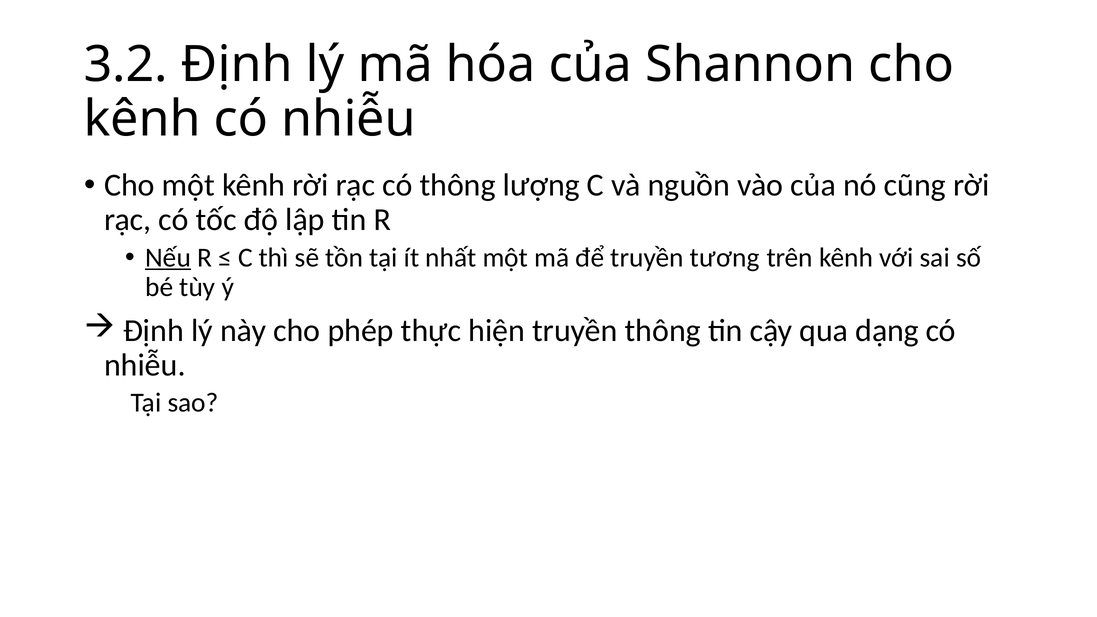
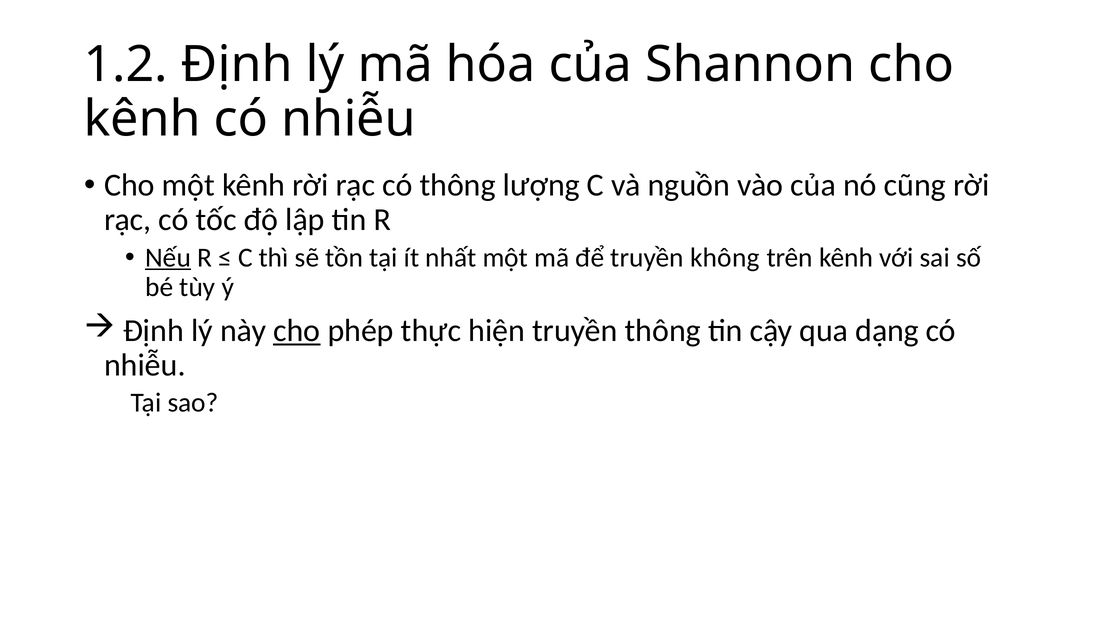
3.2: 3.2 -> 1.2 (126, 65)
tương: tương -> không (725, 258)
cho underline: none -> present (297, 331)
